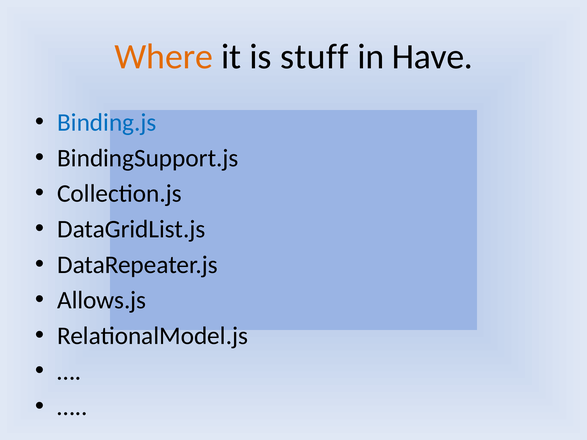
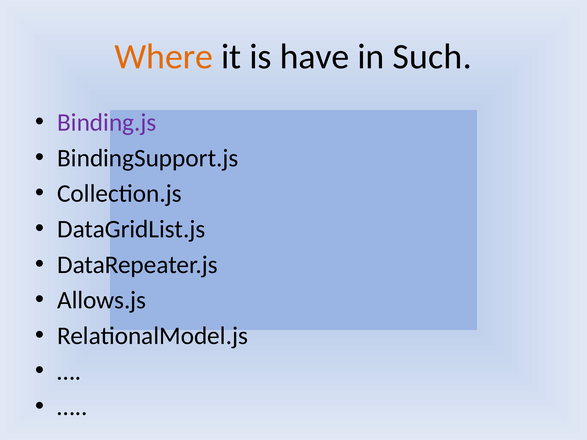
stuff: stuff -> have (315, 57)
Have: Have -> Such (432, 57)
Binding.js colour: blue -> purple (107, 123)
